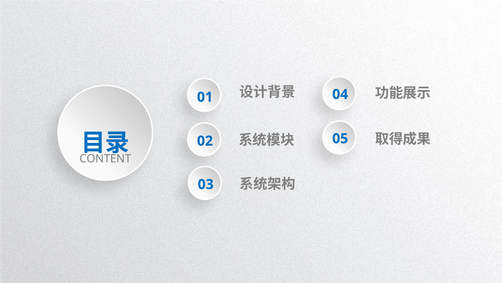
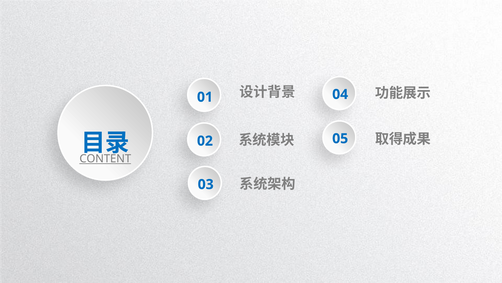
CONTENT underline: none -> present (105, 158)
